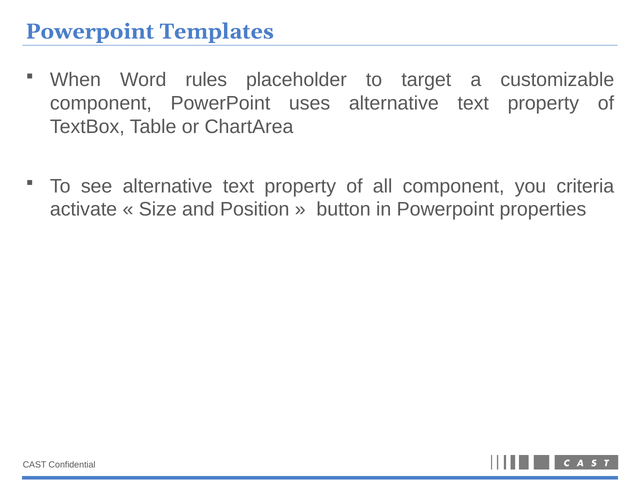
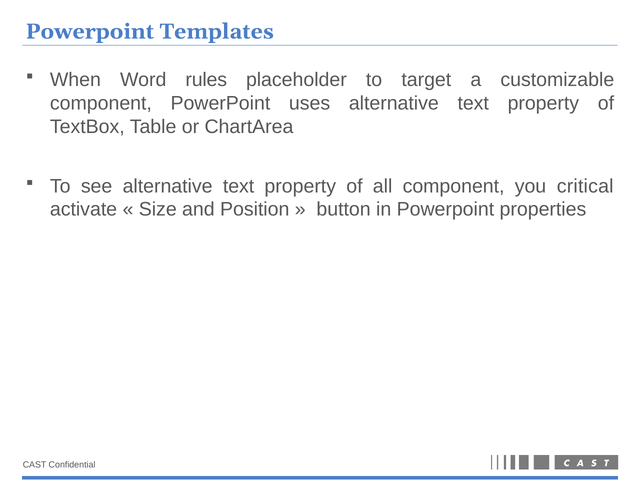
criteria: criteria -> critical (585, 186)
